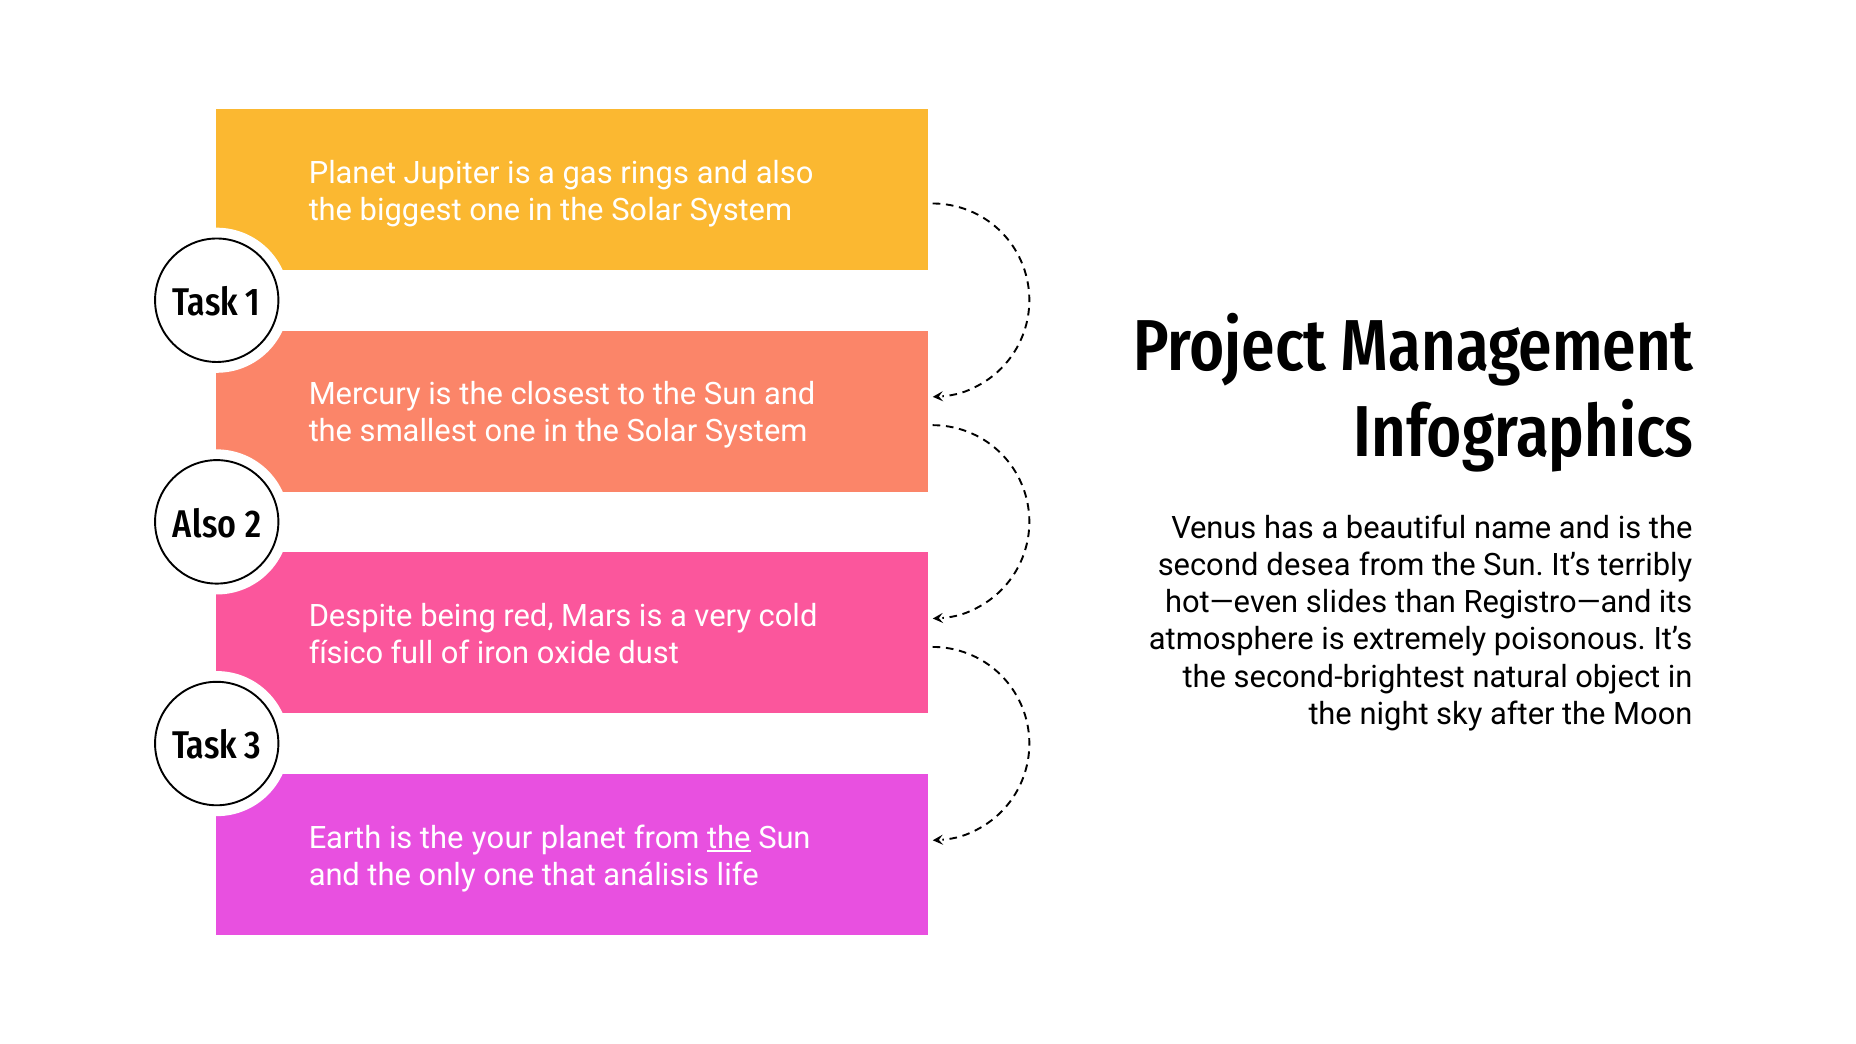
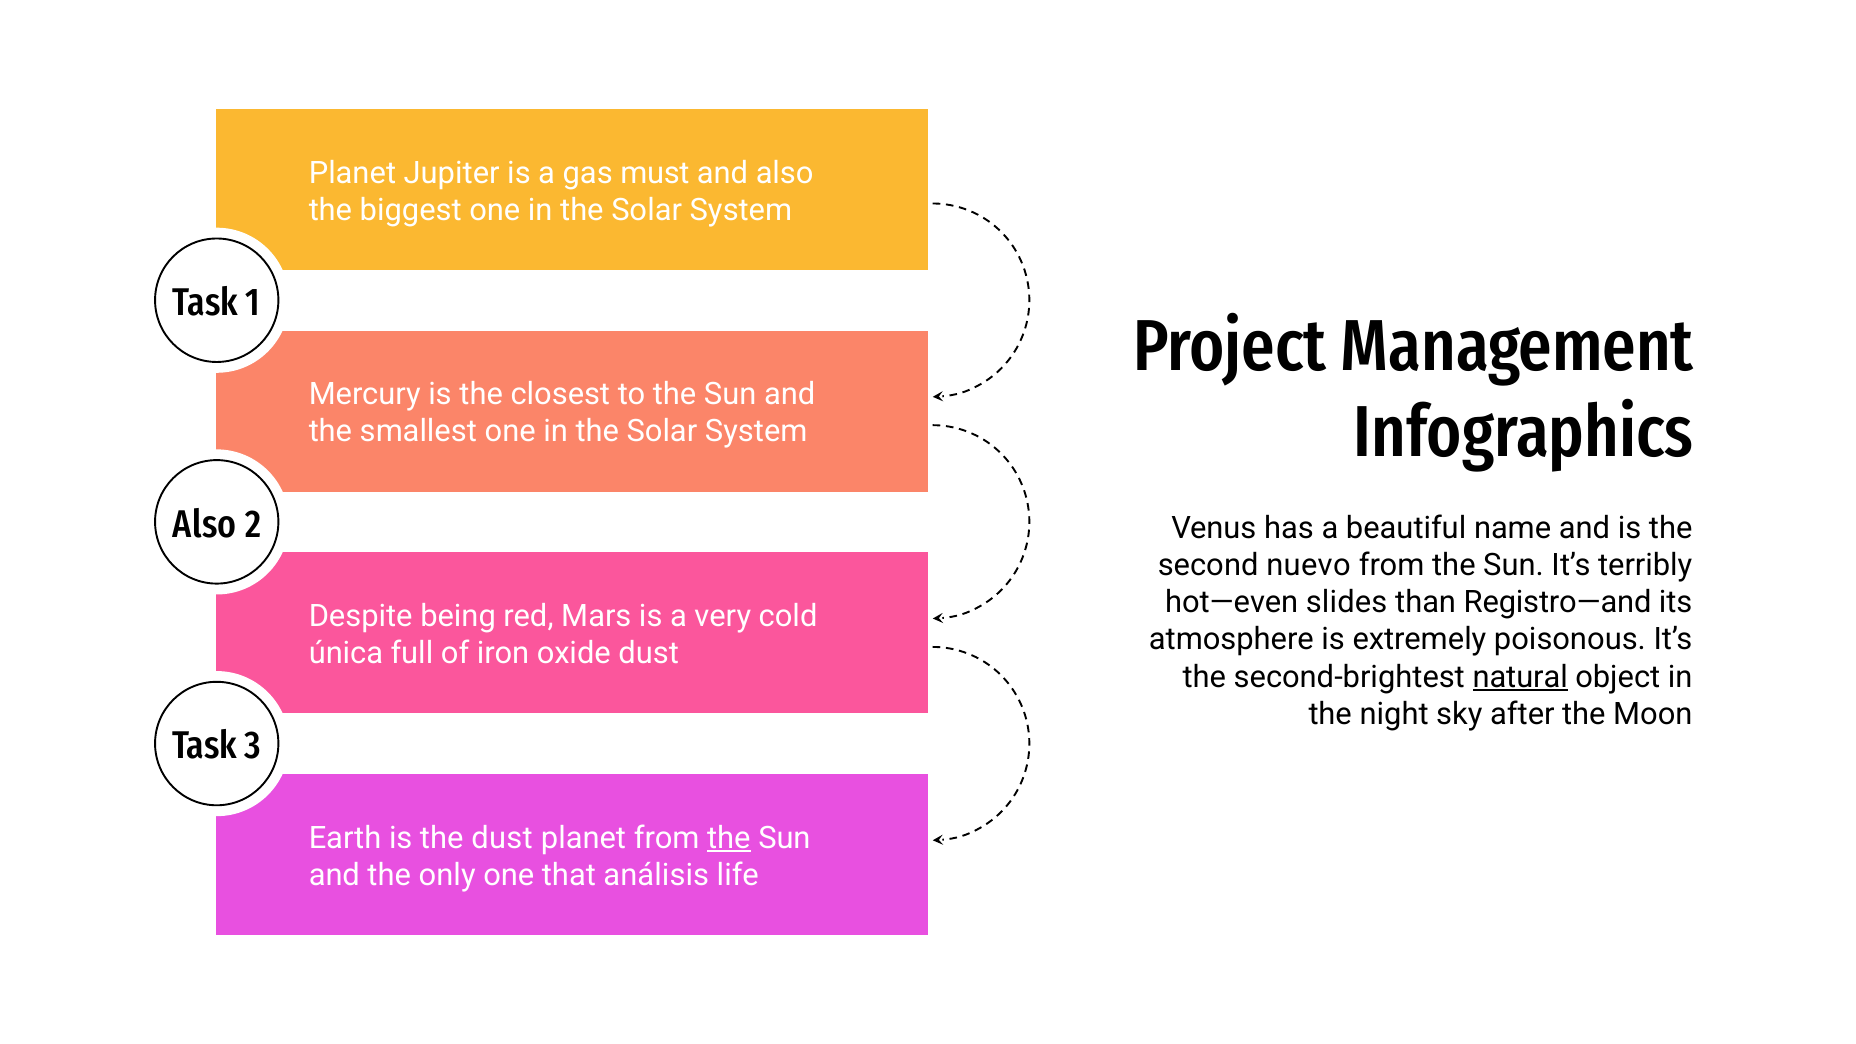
rings: rings -> must (655, 173)
desea: desea -> nuevo (1308, 566)
físico: físico -> única (346, 654)
natural underline: none -> present (1520, 677)
the your: your -> dust (502, 838)
